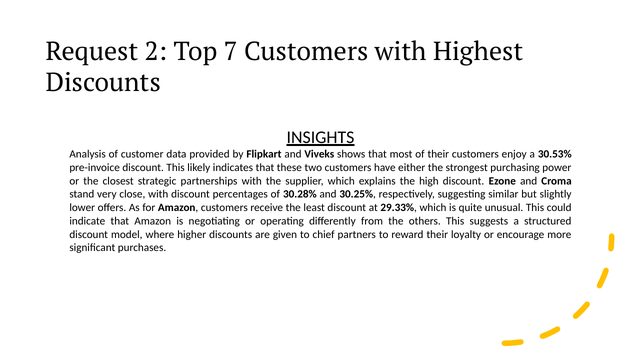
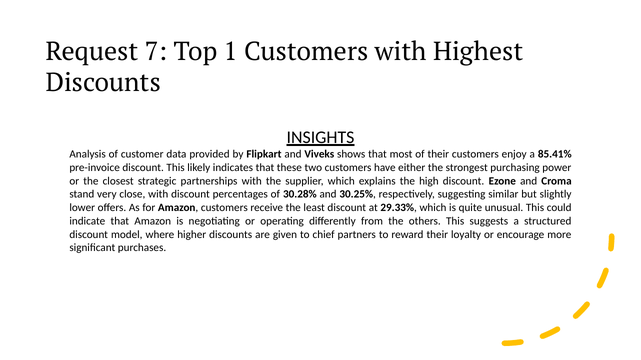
2: 2 -> 7 (156, 52)
7: 7 -> 1 (231, 52)
30.53%: 30.53% -> 85.41% (555, 155)
